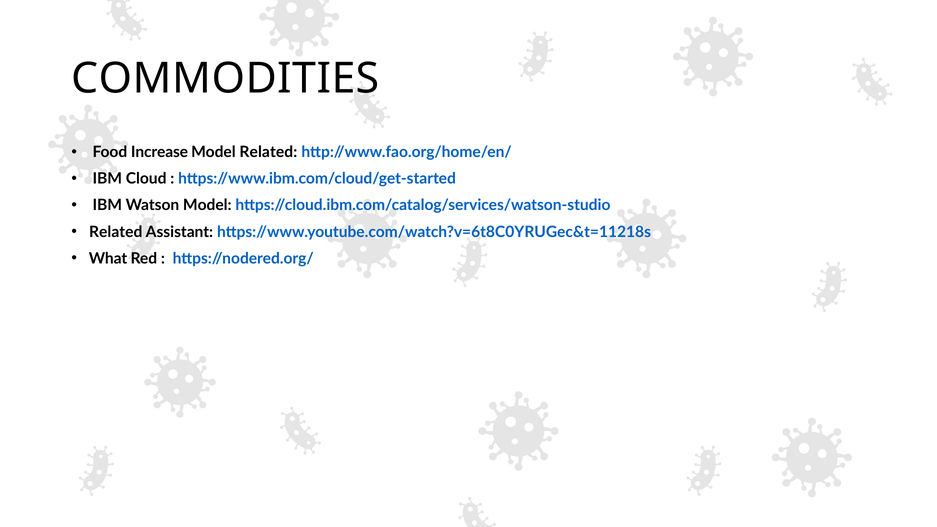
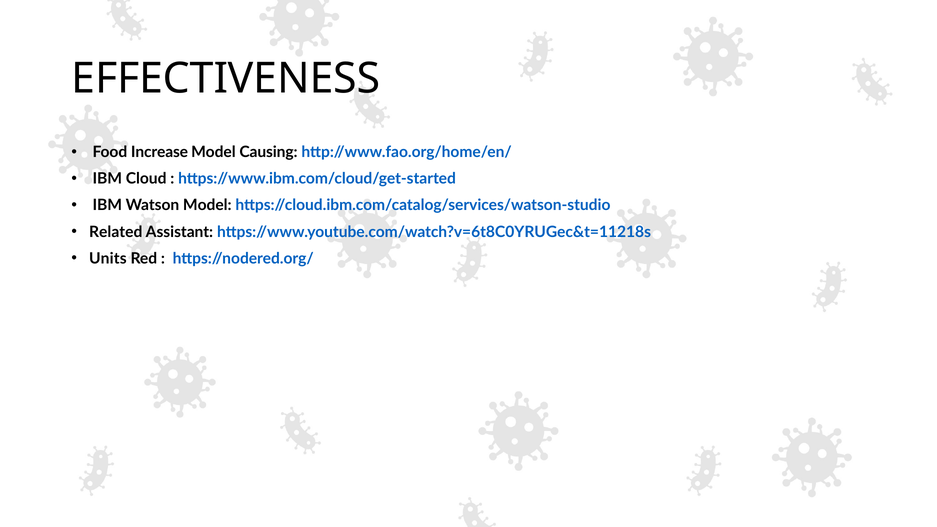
COMMODITIES: COMMODITIES -> EFFECTIVENESS (226, 79)
Model Related: Related -> Causing (268, 152)
What: What -> Units (108, 258)
